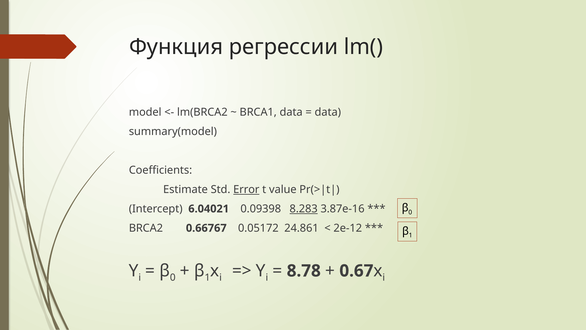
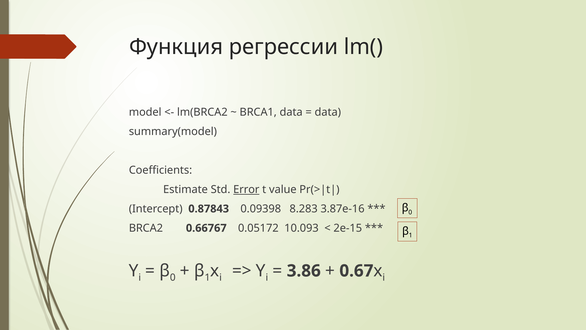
6.04021: 6.04021 -> 0.87843 (209, 209)
8.283 underline: present -> none (304, 209)
24.861: 24.861 -> 10.093 (301, 228)
2e-12: 2e-12 -> 2e-15 (348, 228)
8.78: 8.78 -> 3.86 (304, 271)
